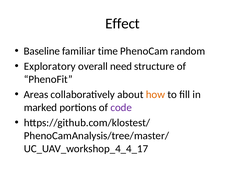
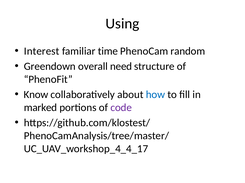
Effect: Effect -> Using (122, 24)
Baseline: Baseline -> Interest (42, 51)
Exploratory: Exploratory -> Greendown (50, 67)
Areas: Areas -> Know (36, 95)
how colour: orange -> blue (155, 95)
